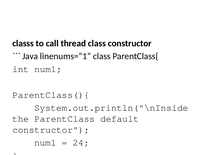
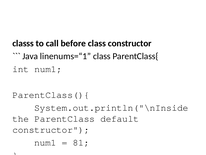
thread: thread -> before (73, 43)
24: 24 -> 81 (81, 142)
